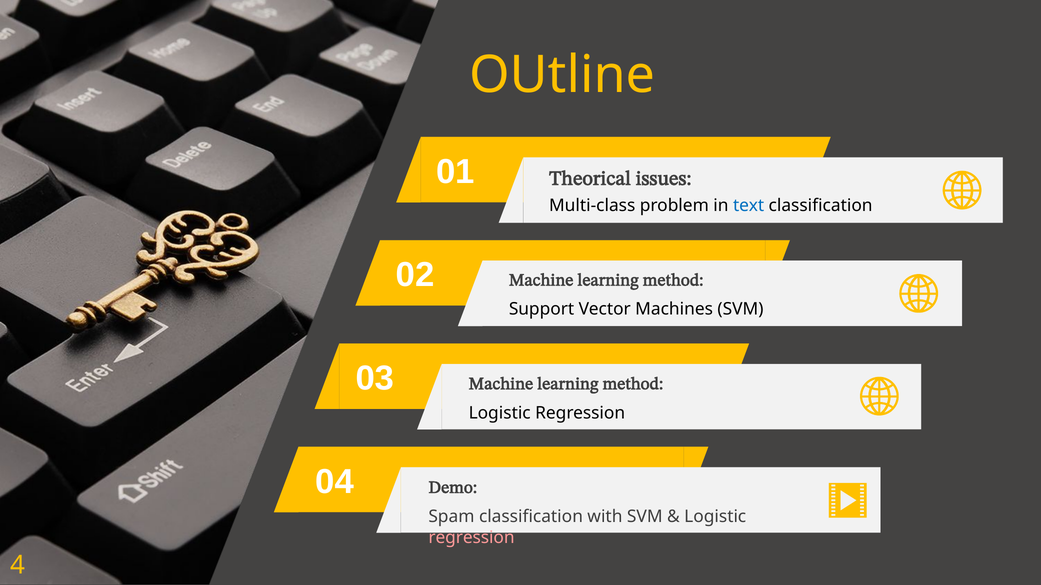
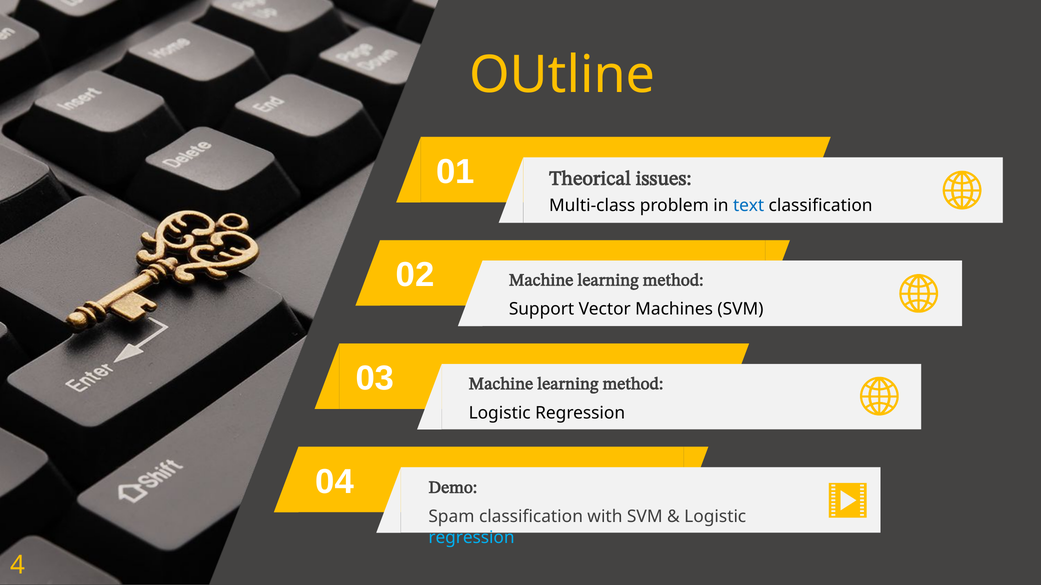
regression colour: pink -> light blue (472, 538)
